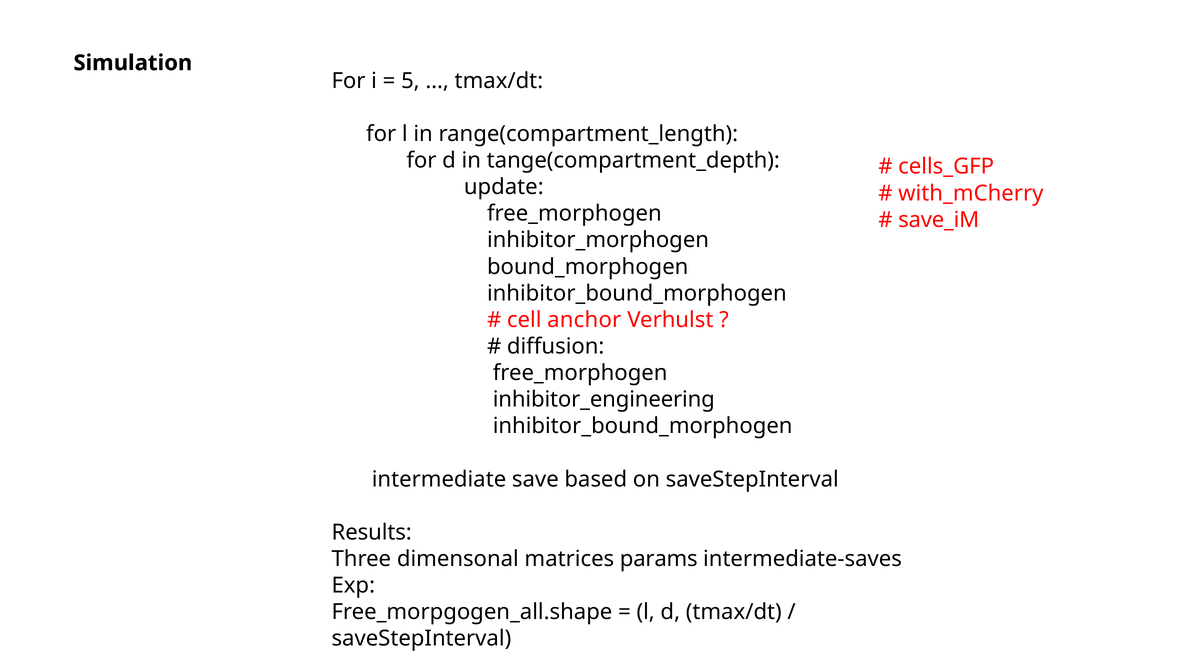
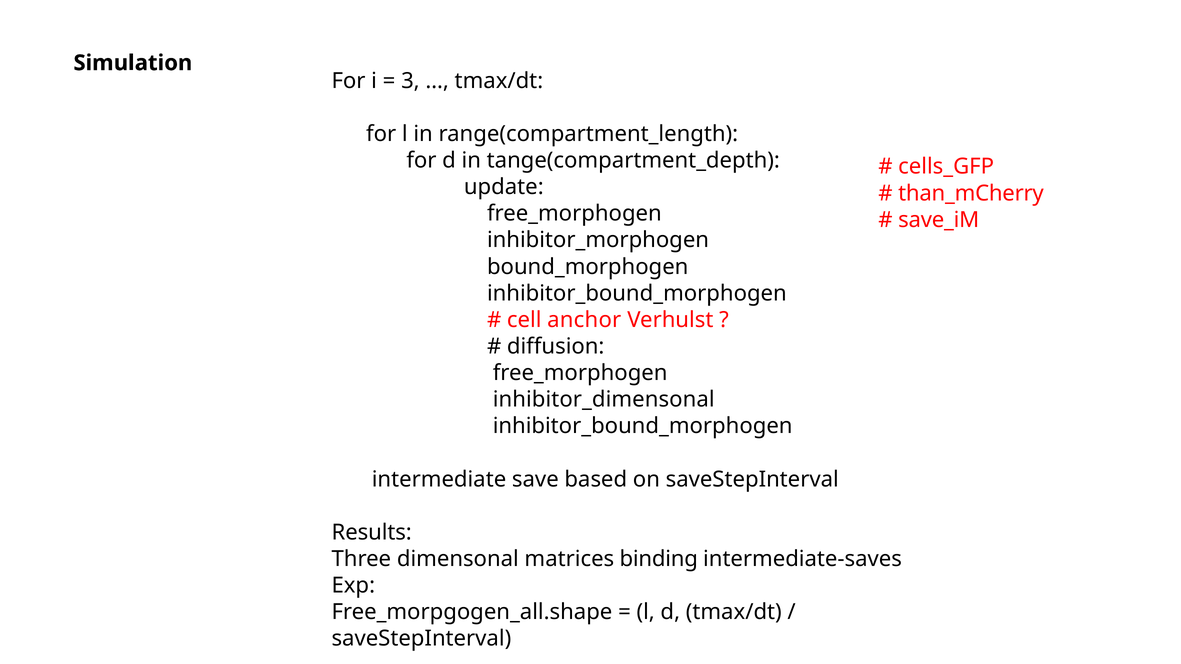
5: 5 -> 3 (410, 81)
with_mCherry: with_mCherry -> than_mCherry (971, 193)
inhibitor_engineering: inhibitor_engineering -> inhibitor_dimensonal (604, 400)
params: params -> binding (659, 559)
